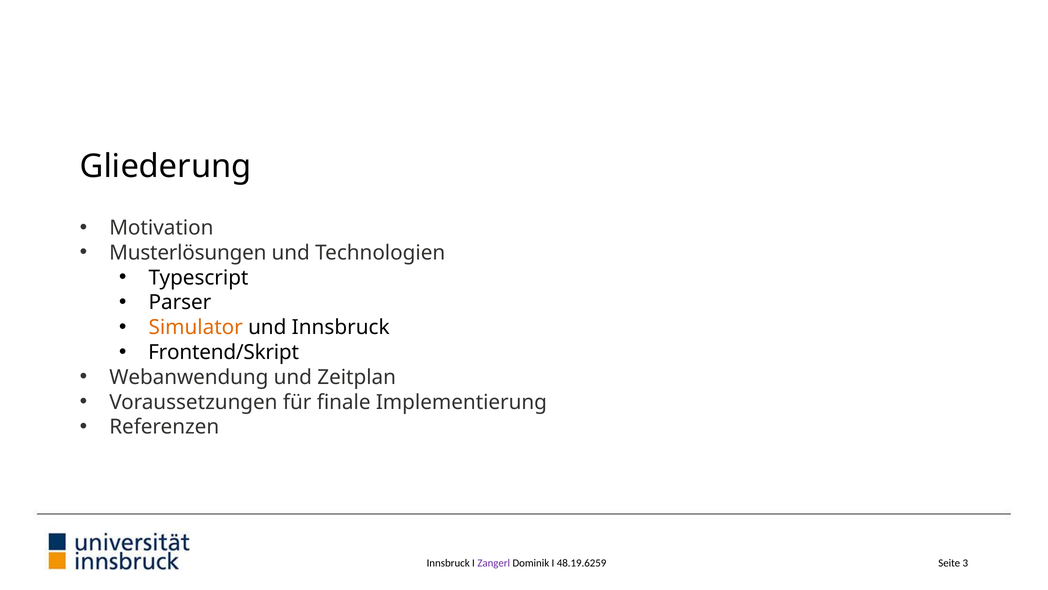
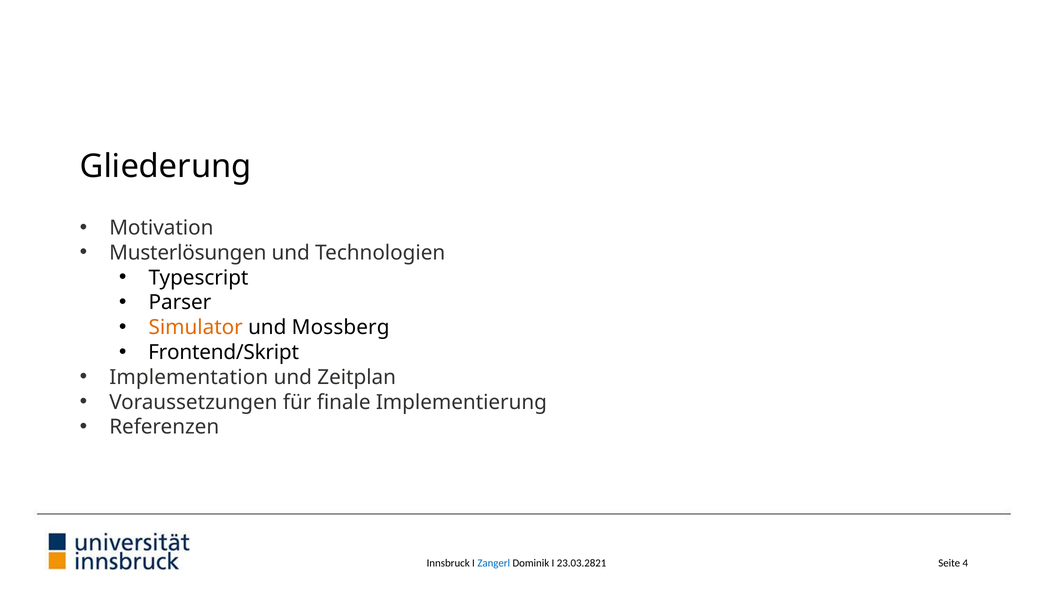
und Innsbruck: Innsbruck -> Mossberg (341, 327)
Webanwendung: Webanwendung -> Implementation (189, 377)
Zangerl colour: purple -> blue (494, 563)
48.19.6259: 48.19.6259 -> 23.03.2821 (582, 563)
3: 3 -> 4 (965, 563)
